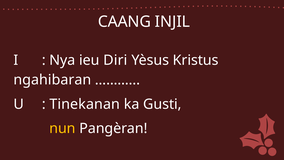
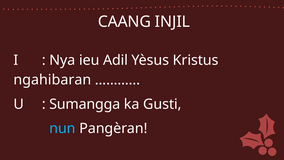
Diri: Diri -> Adil (116, 60)
Tinekanan: Tinekanan -> Sumangga (85, 104)
nun colour: yellow -> light blue (62, 128)
